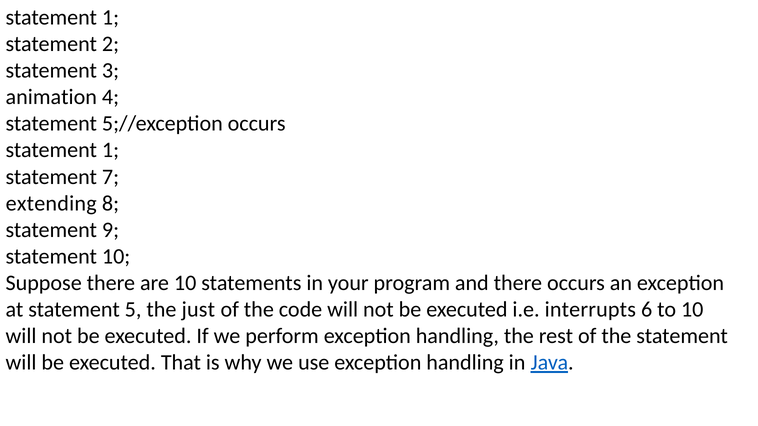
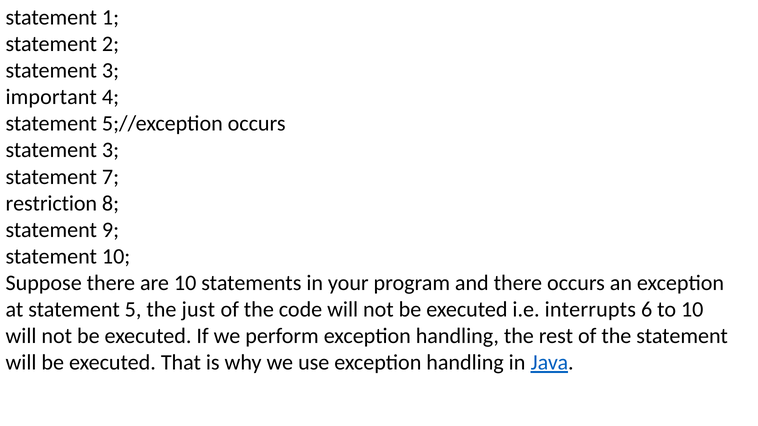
animation: animation -> important (51, 97)
1: 1 -> 3 (111, 150)
extending: extending -> restriction (51, 203)
